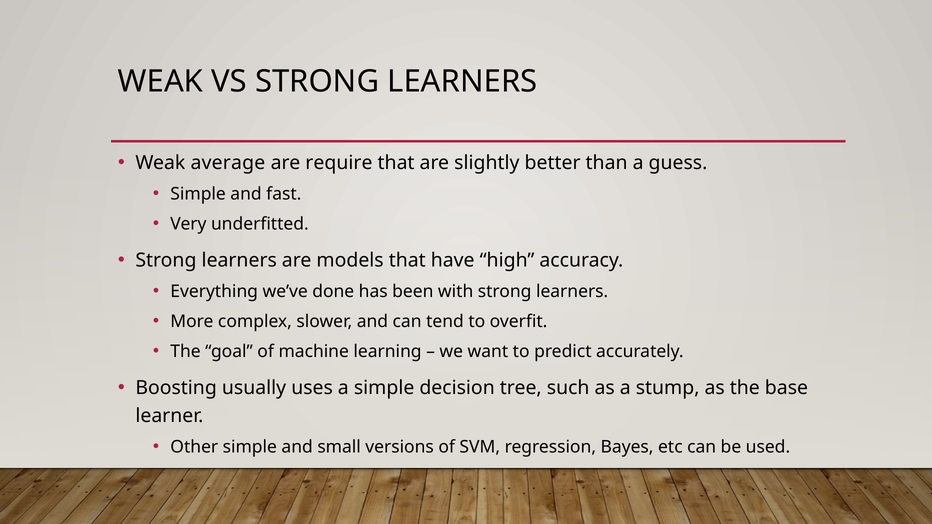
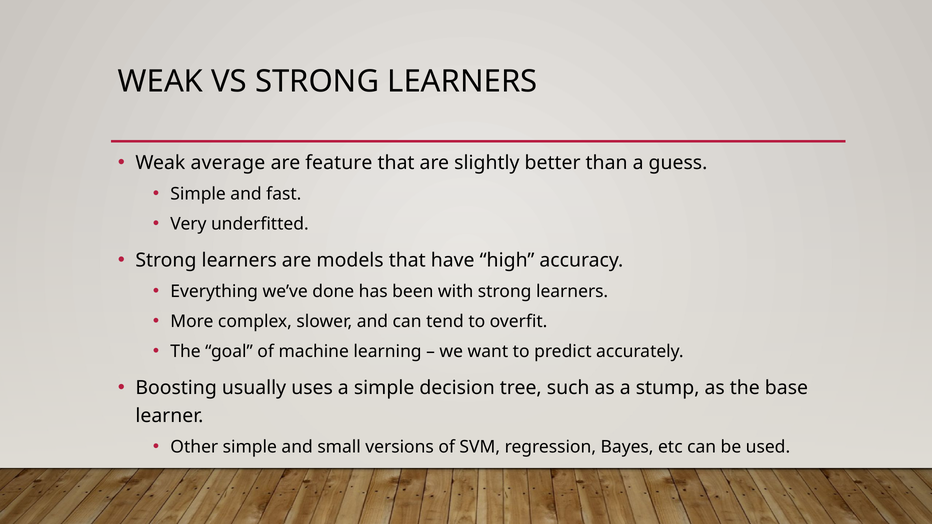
require: require -> feature (339, 163)
